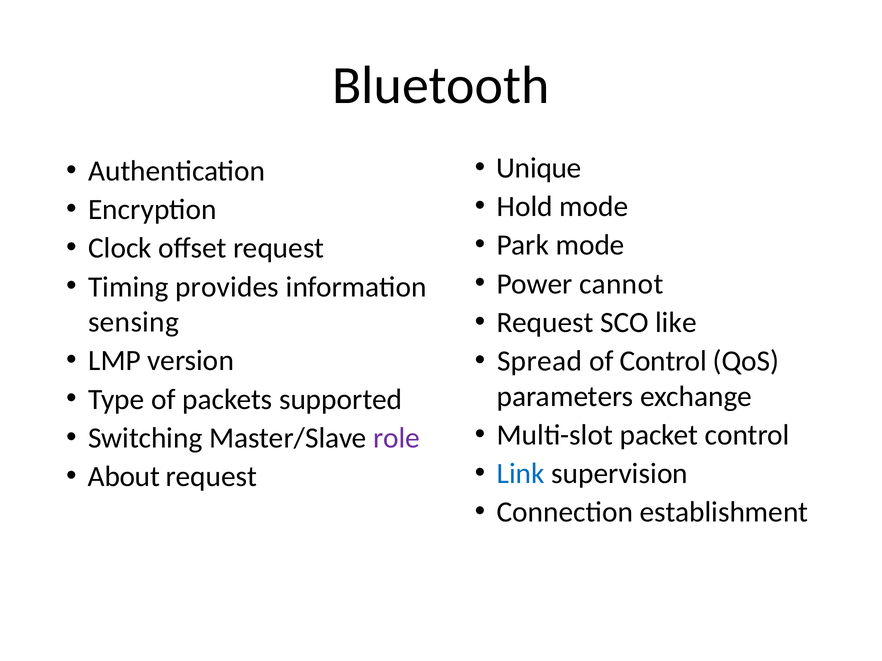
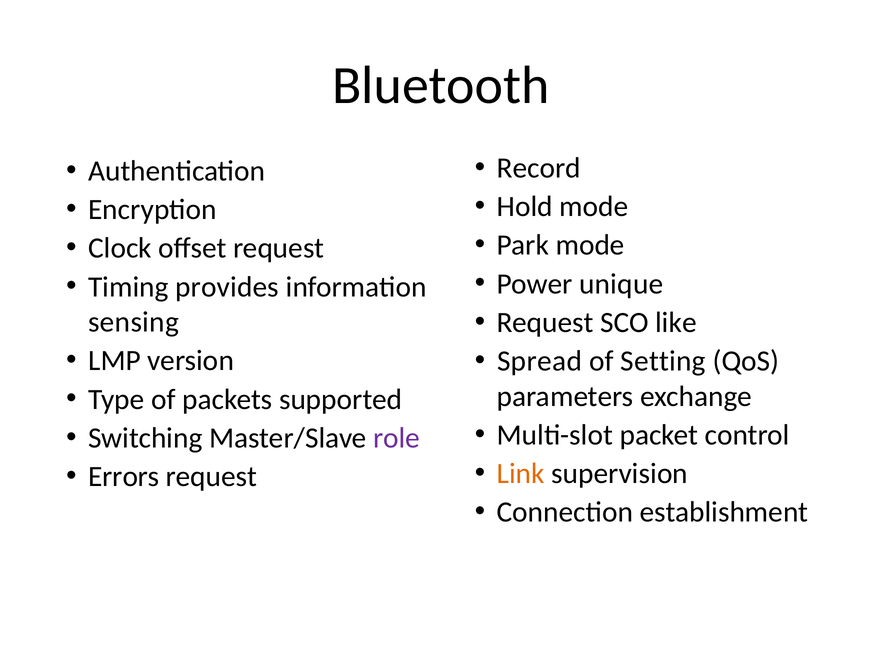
Unique: Unique -> Record (539, 168)
cannot: cannot -> unique (621, 284)
of Control: Control -> Setting (663, 361)
Link colour: blue -> orange (521, 474)
About: About -> Errors (124, 477)
